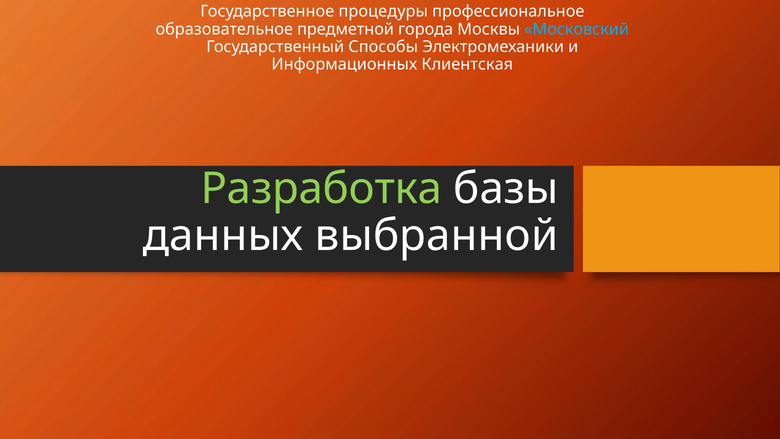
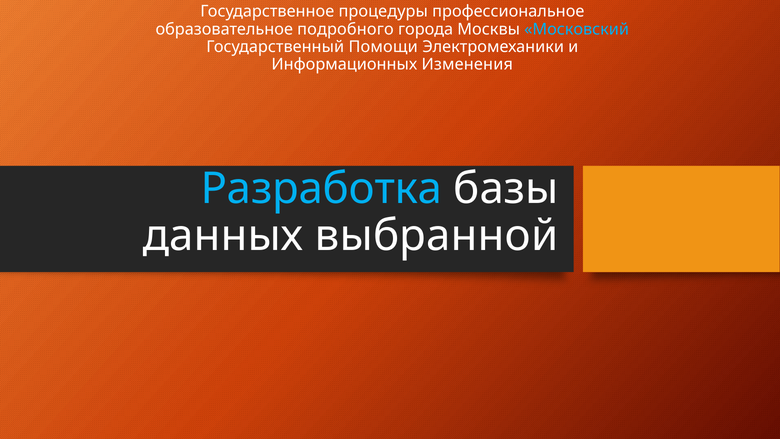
предметной: предметной -> подробного (345, 29)
Способы: Способы -> Помощи (383, 47)
Клиентская: Клиентская -> Изменения (467, 64)
Разработка colour: light green -> light blue (321, 188)
